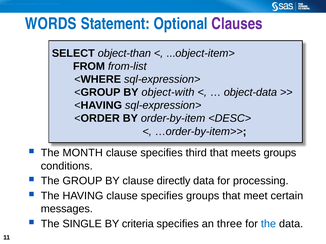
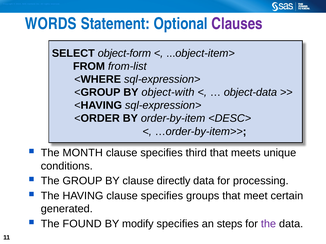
object-than: object-than -> object-form (124, 53)
meets groups: groups -> unique (280, 153)
messages: messages -> generated (67, 209)
SINGLE: SINGLE -> FOUND (82, 224)
criteria: criteria -> modify (138, 224)
three: three -> steps (230, 224)
the colour: blue -> purple (268, 224)
